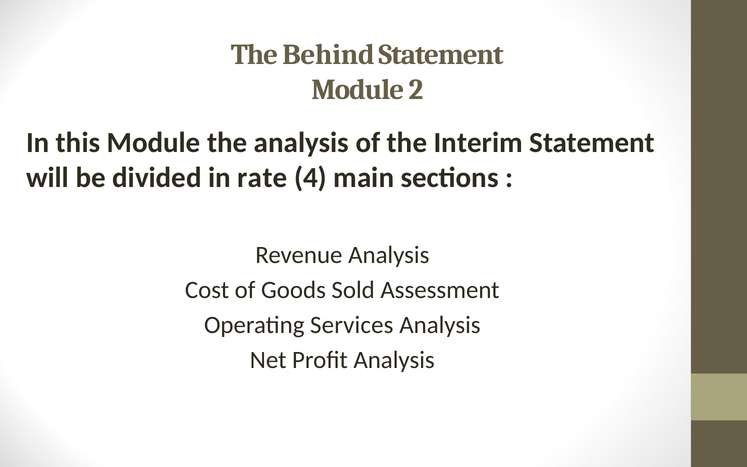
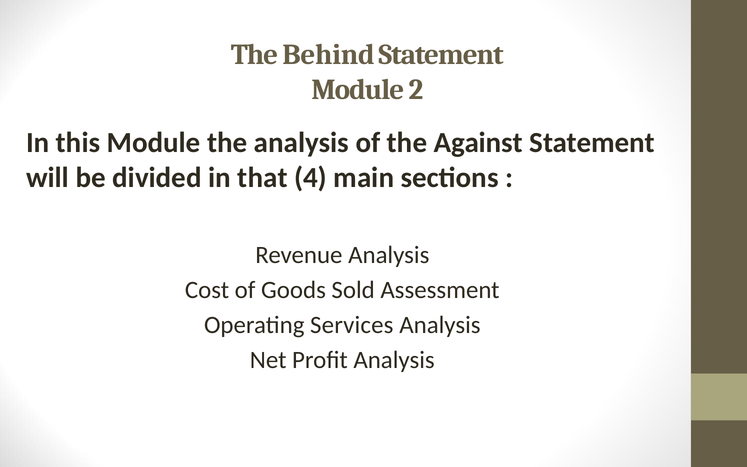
Interim: Interim -> Against (478, 143)
rate: rate -> that (262, 177)
